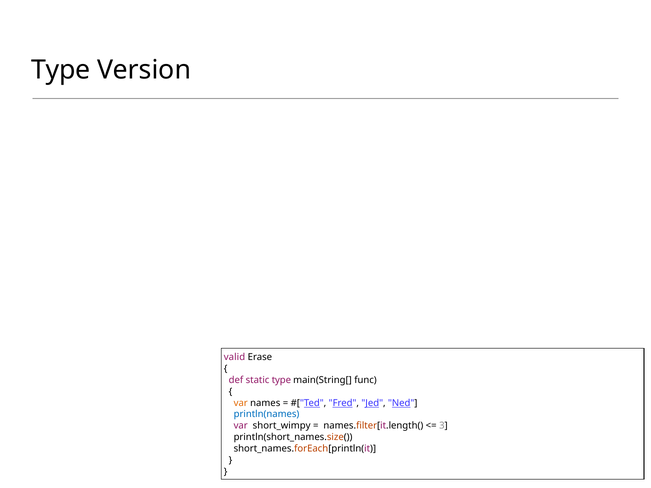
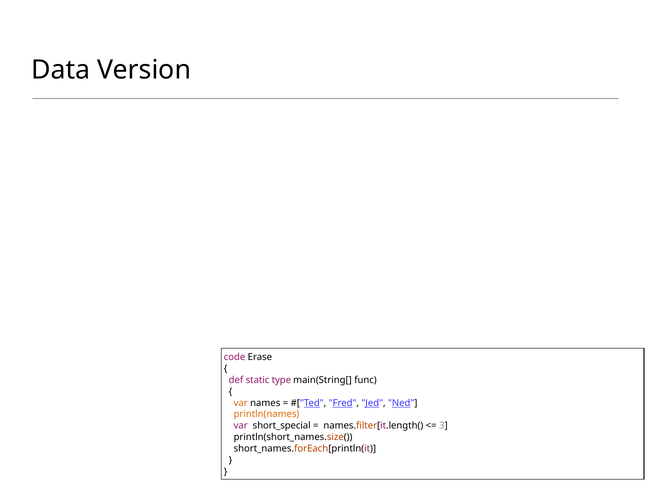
Type: Type -> Data (61, 70)
valid: valid -> code (235, 357)
println(names colour: blue -> orange (267, 415)
short_wimpy: short_wimpy -> short_special (282, 426)
